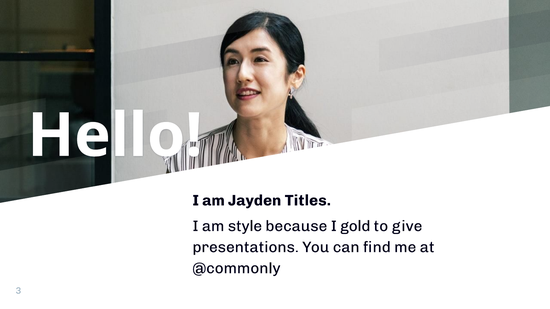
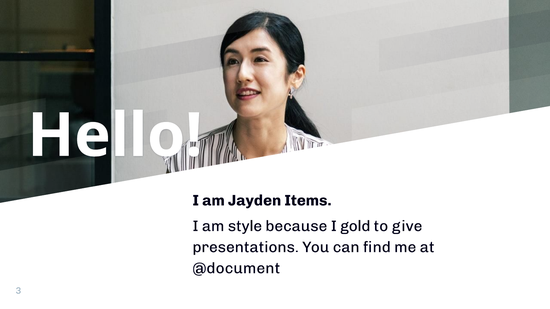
Titles: Titles -> Items (308, 201)
@commonly: @commonly -> @document (236, 269)
